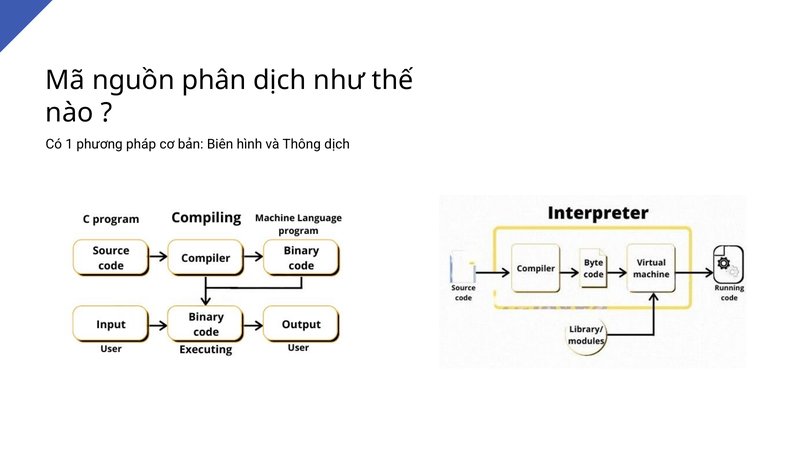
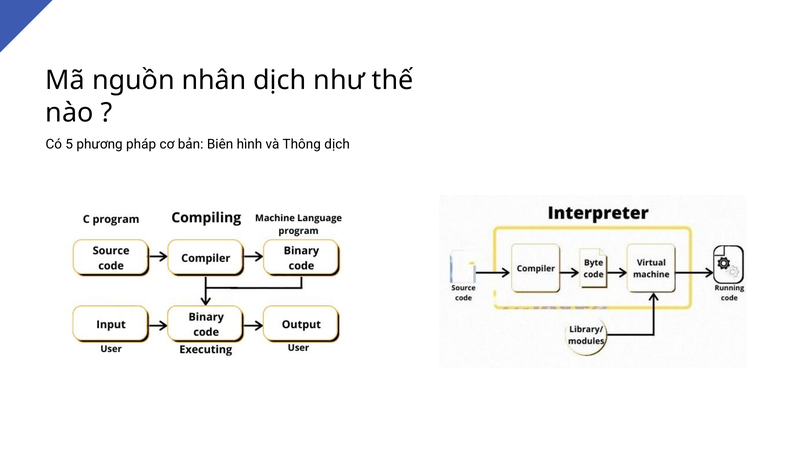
phân: phân -> nhân (214, 80)
1: 1 -> 5 (69, 144)
